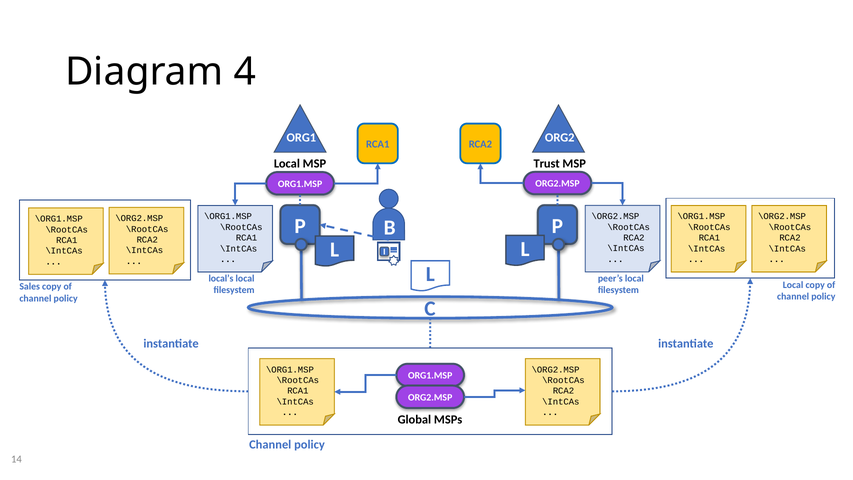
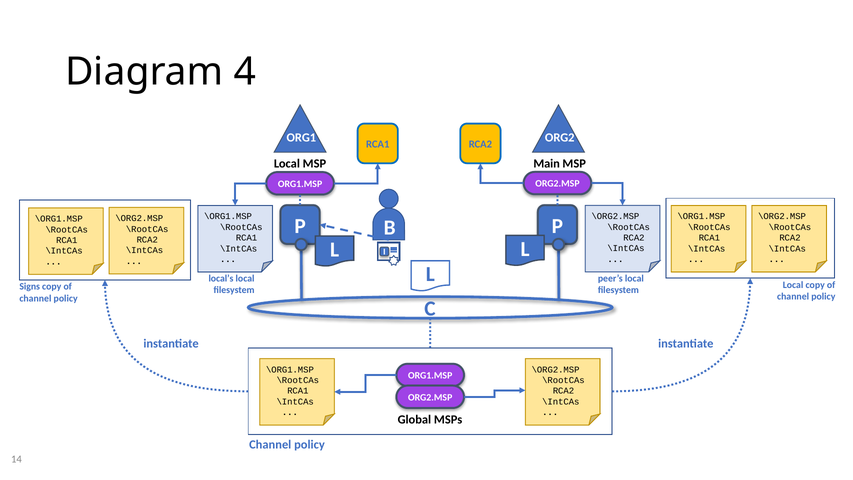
Trust: Trust -> Main (547, 163)
Sales: Sales -> Signs (30, 287)
